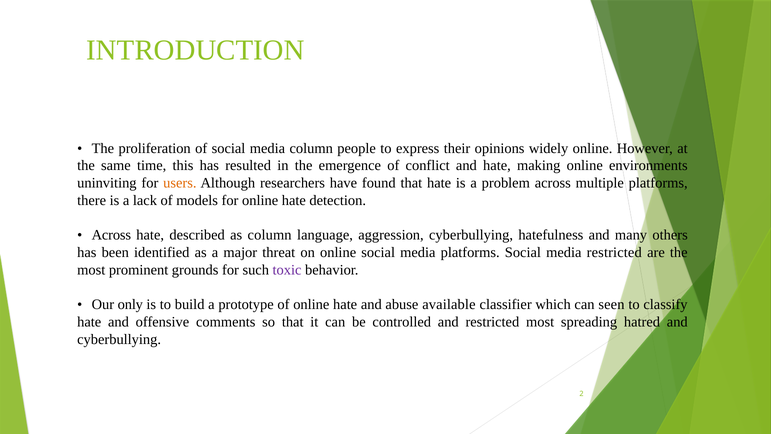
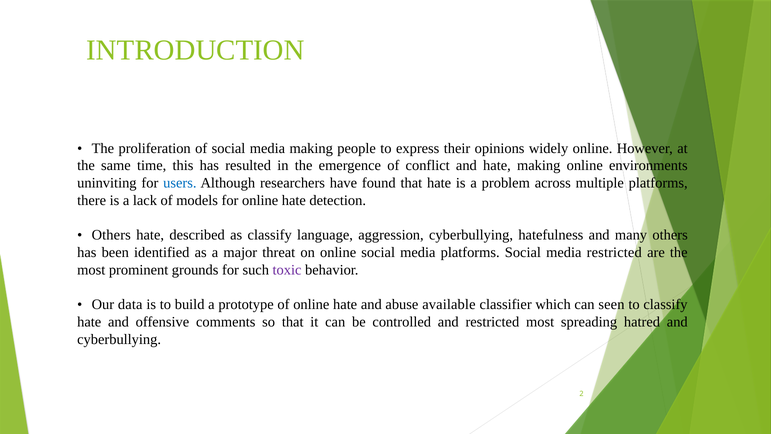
media column: column -> making (311, 148)
users colour: orange -> blue (180, 183)
Across: Across -> Others (111, 235)
as column: column -> classify (270, 235)
only: only -> data (130, 304)
